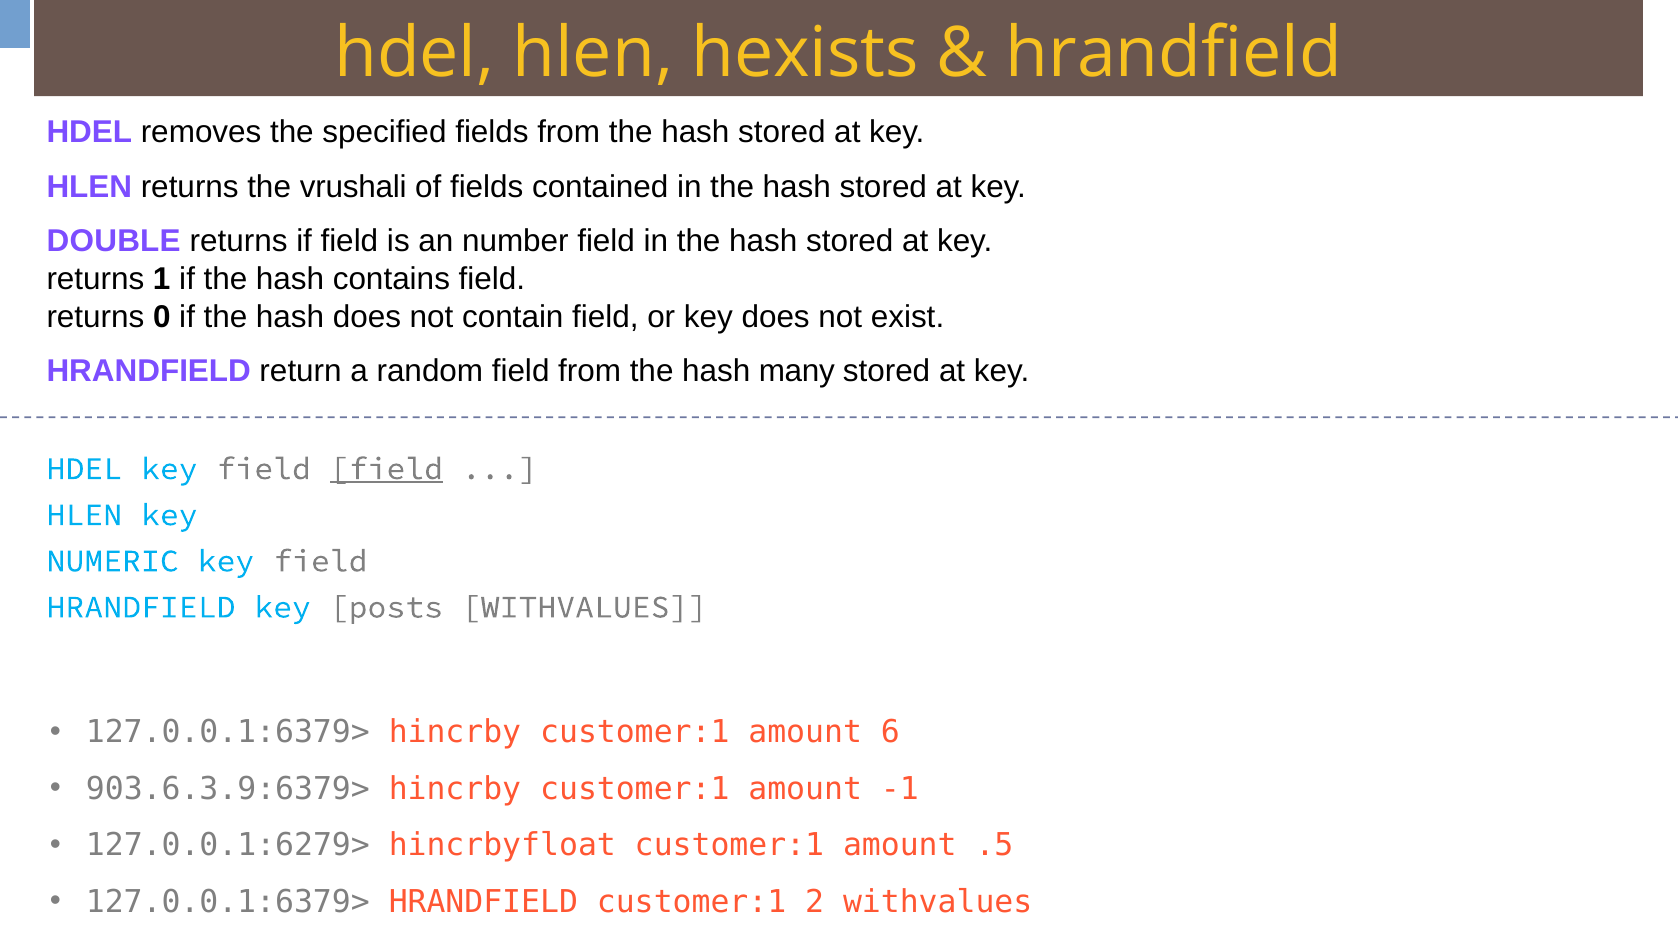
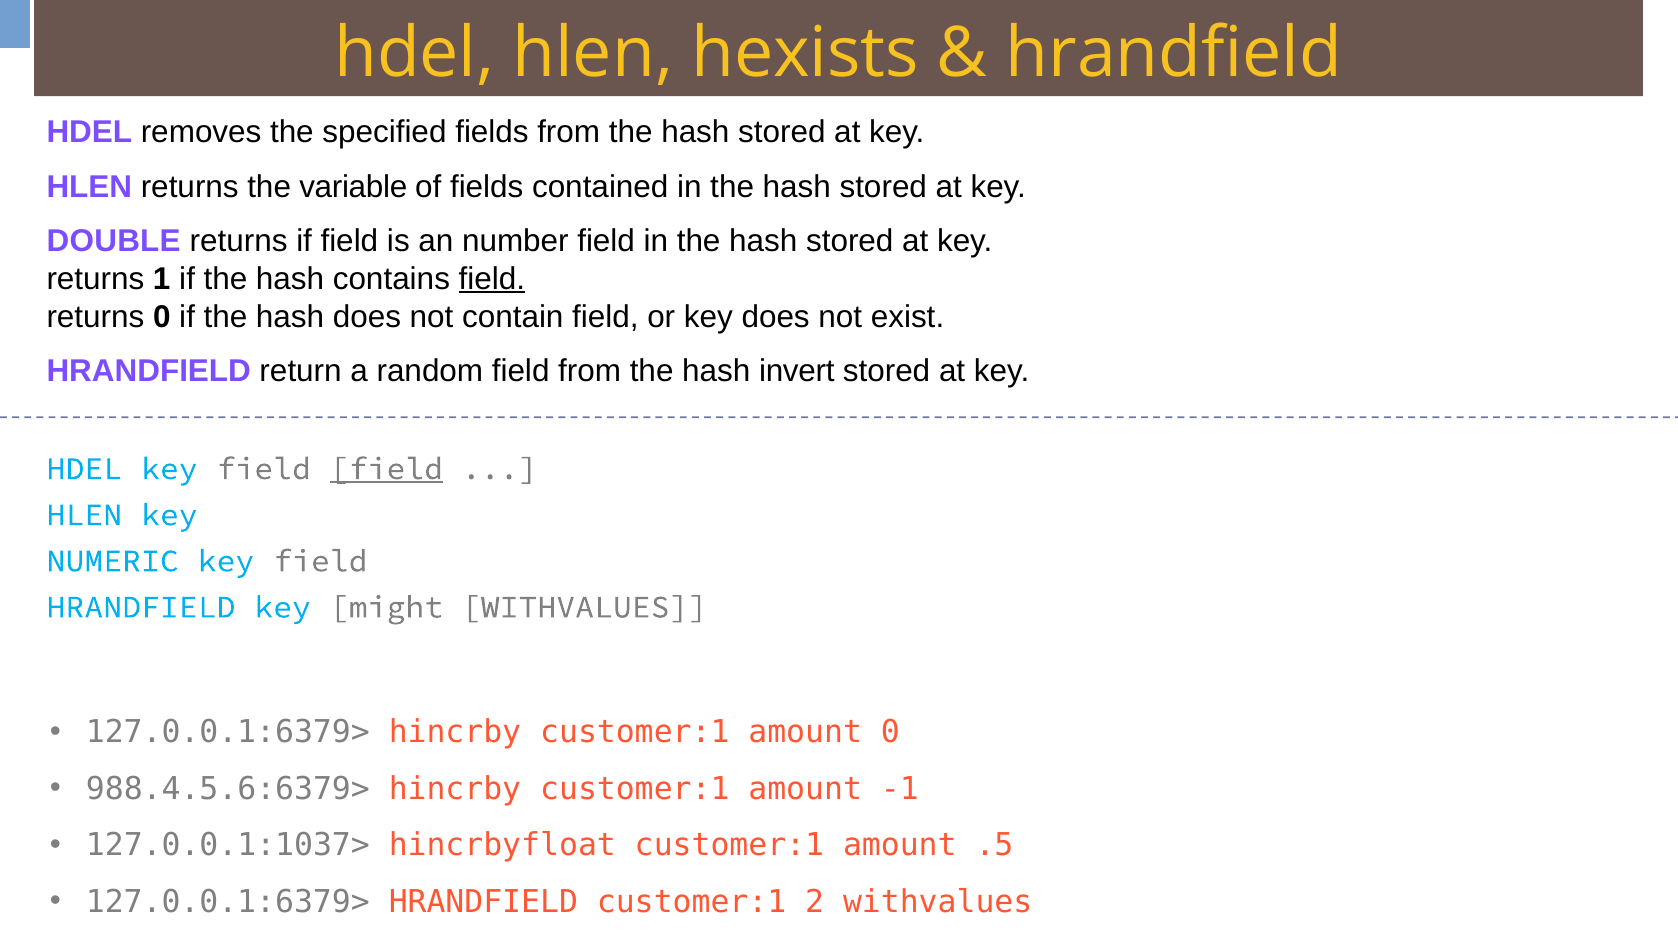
vrushali: vrushali -> variable (353, 187)
field underline: none -> present (492, 279)
many: many -> invert (797, 371)
posts: posts -> might (386, 607)
amount 6: 6 -> 0 (890, 732)
903.6.3.9:6379>: 903.6.3.9:6379> -> 988.4.5.6:6379> (228, 789)
127.0.0.1:6279>: 127.0.0.1:6279> -> 127.0.0.1:1037> (228, 845)
